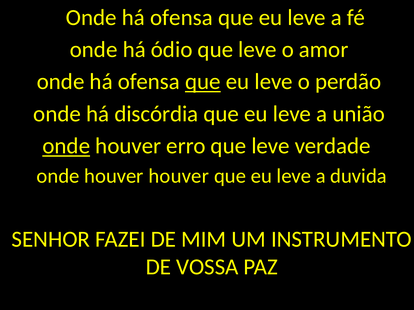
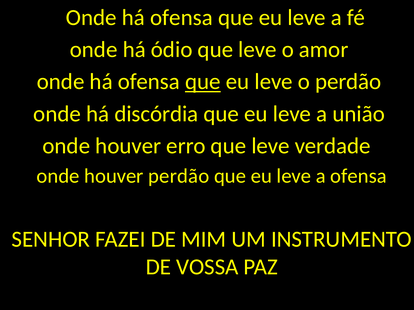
onde underline: present -> none (66, 146)
houver houver: houver -> perdão (179, 176)
a duvida: duvida -> ofensa (359, 176)
